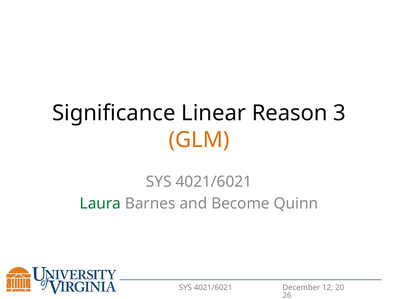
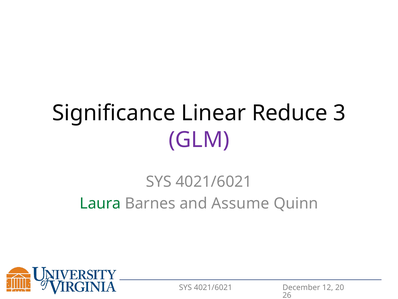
Reason: Reason -> Reduce (290, 113)
GLM colour: orange -> purple (199, 140)
Become: Become -> Assume (240, 203)
